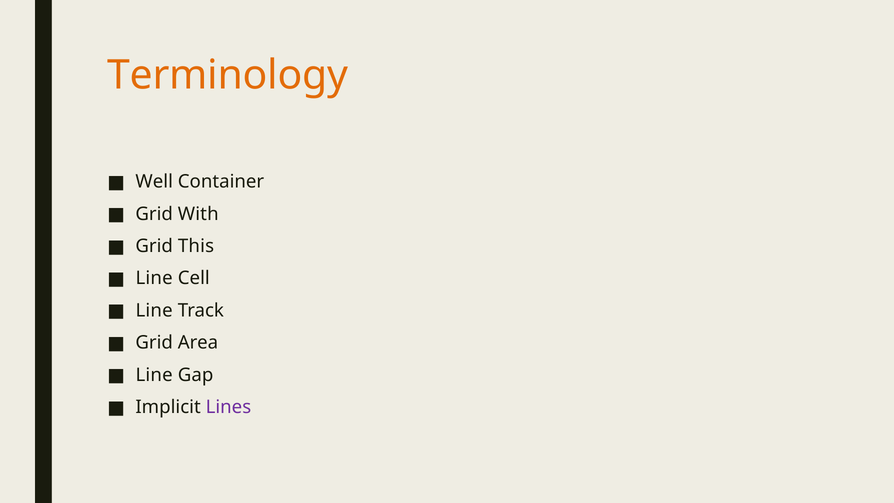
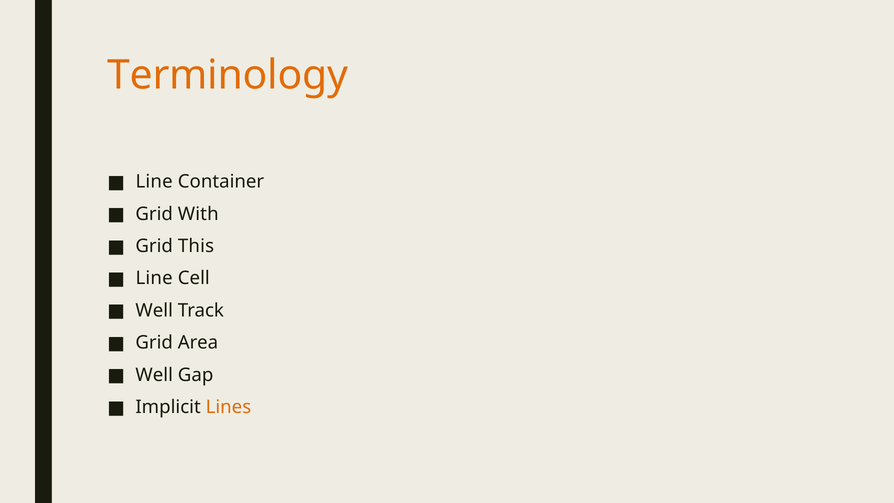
Well: Well -> Line (154, 182)
Line: Line -> Well (154, 310)
Line: Line -> Well (154, 375)
Lines colour: purple -> orange (228, 407)
